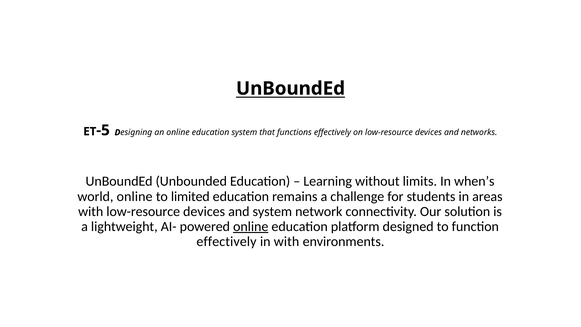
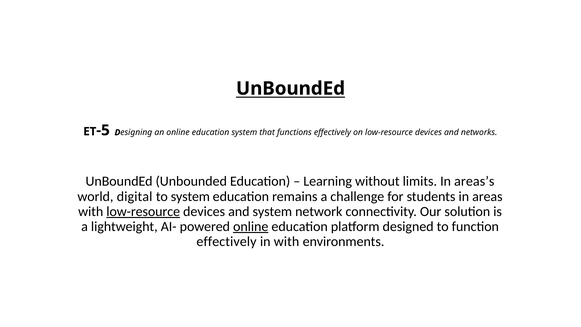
when’s: when’s -> areas’s (474, 181)
world online: online -> digital (135, 196)
to limited: limited -> system (190, 196)
low-resource underline: none -> present (143, 211)
